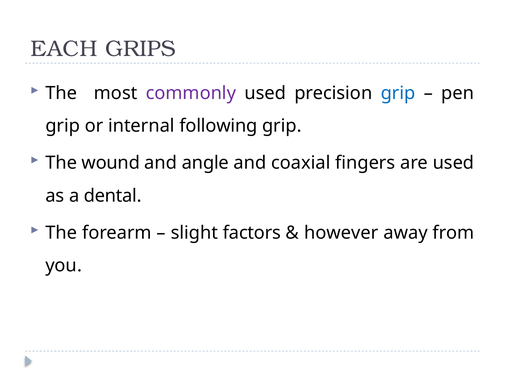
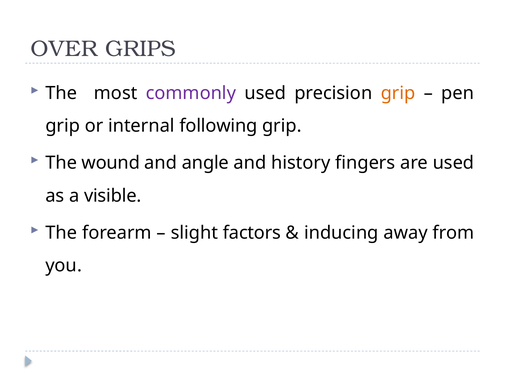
EACH: EACH -> OVER (64, 49)
grip colour: blue -> orange (398, 93)
coaxial: coaxial -> history (301, 163)
dental: dental -> visible (113, 196)
however: however -> inducing (341, 233)
